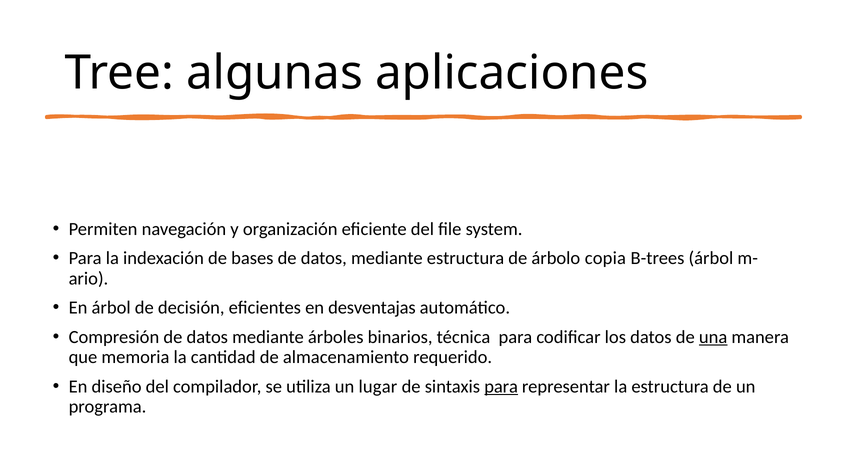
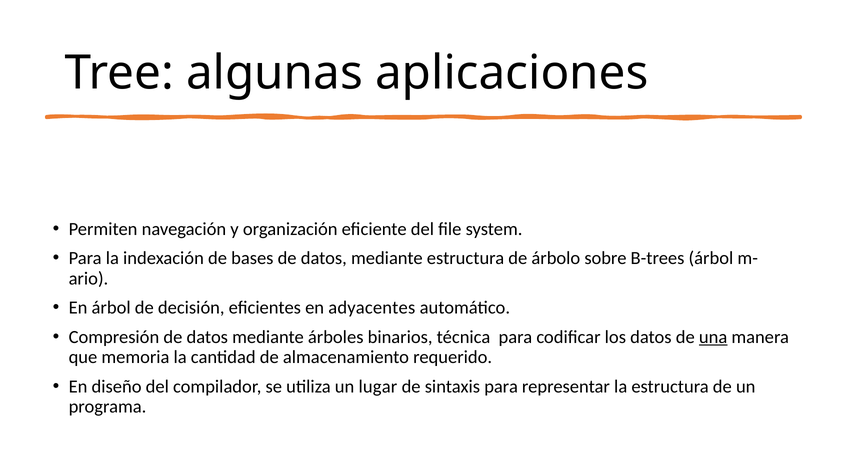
copia: copia -> sobre (605, 258)
desventajas: desventajas -> adyacentes (372, 308)
para underline: present -> none (501, 387)
